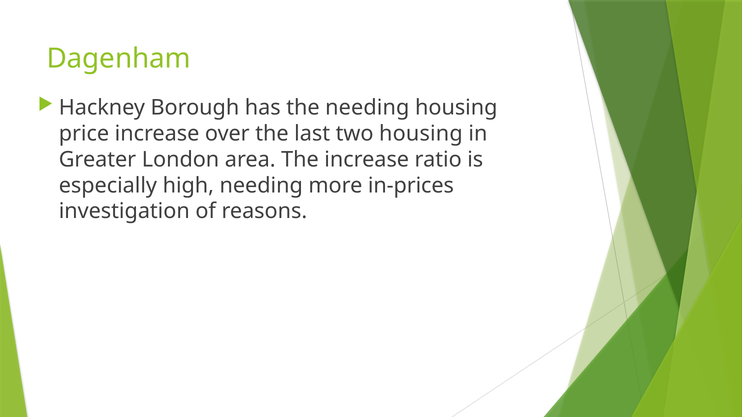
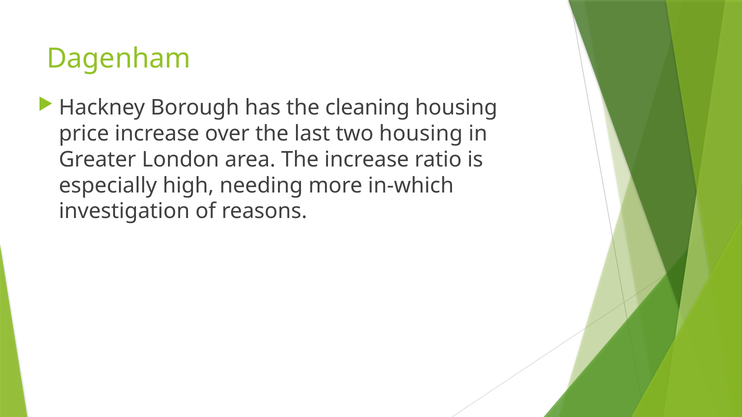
the needing: needing -> cleaning (367, 108)
in-prices: in-prices -> in-which (411, 186)
